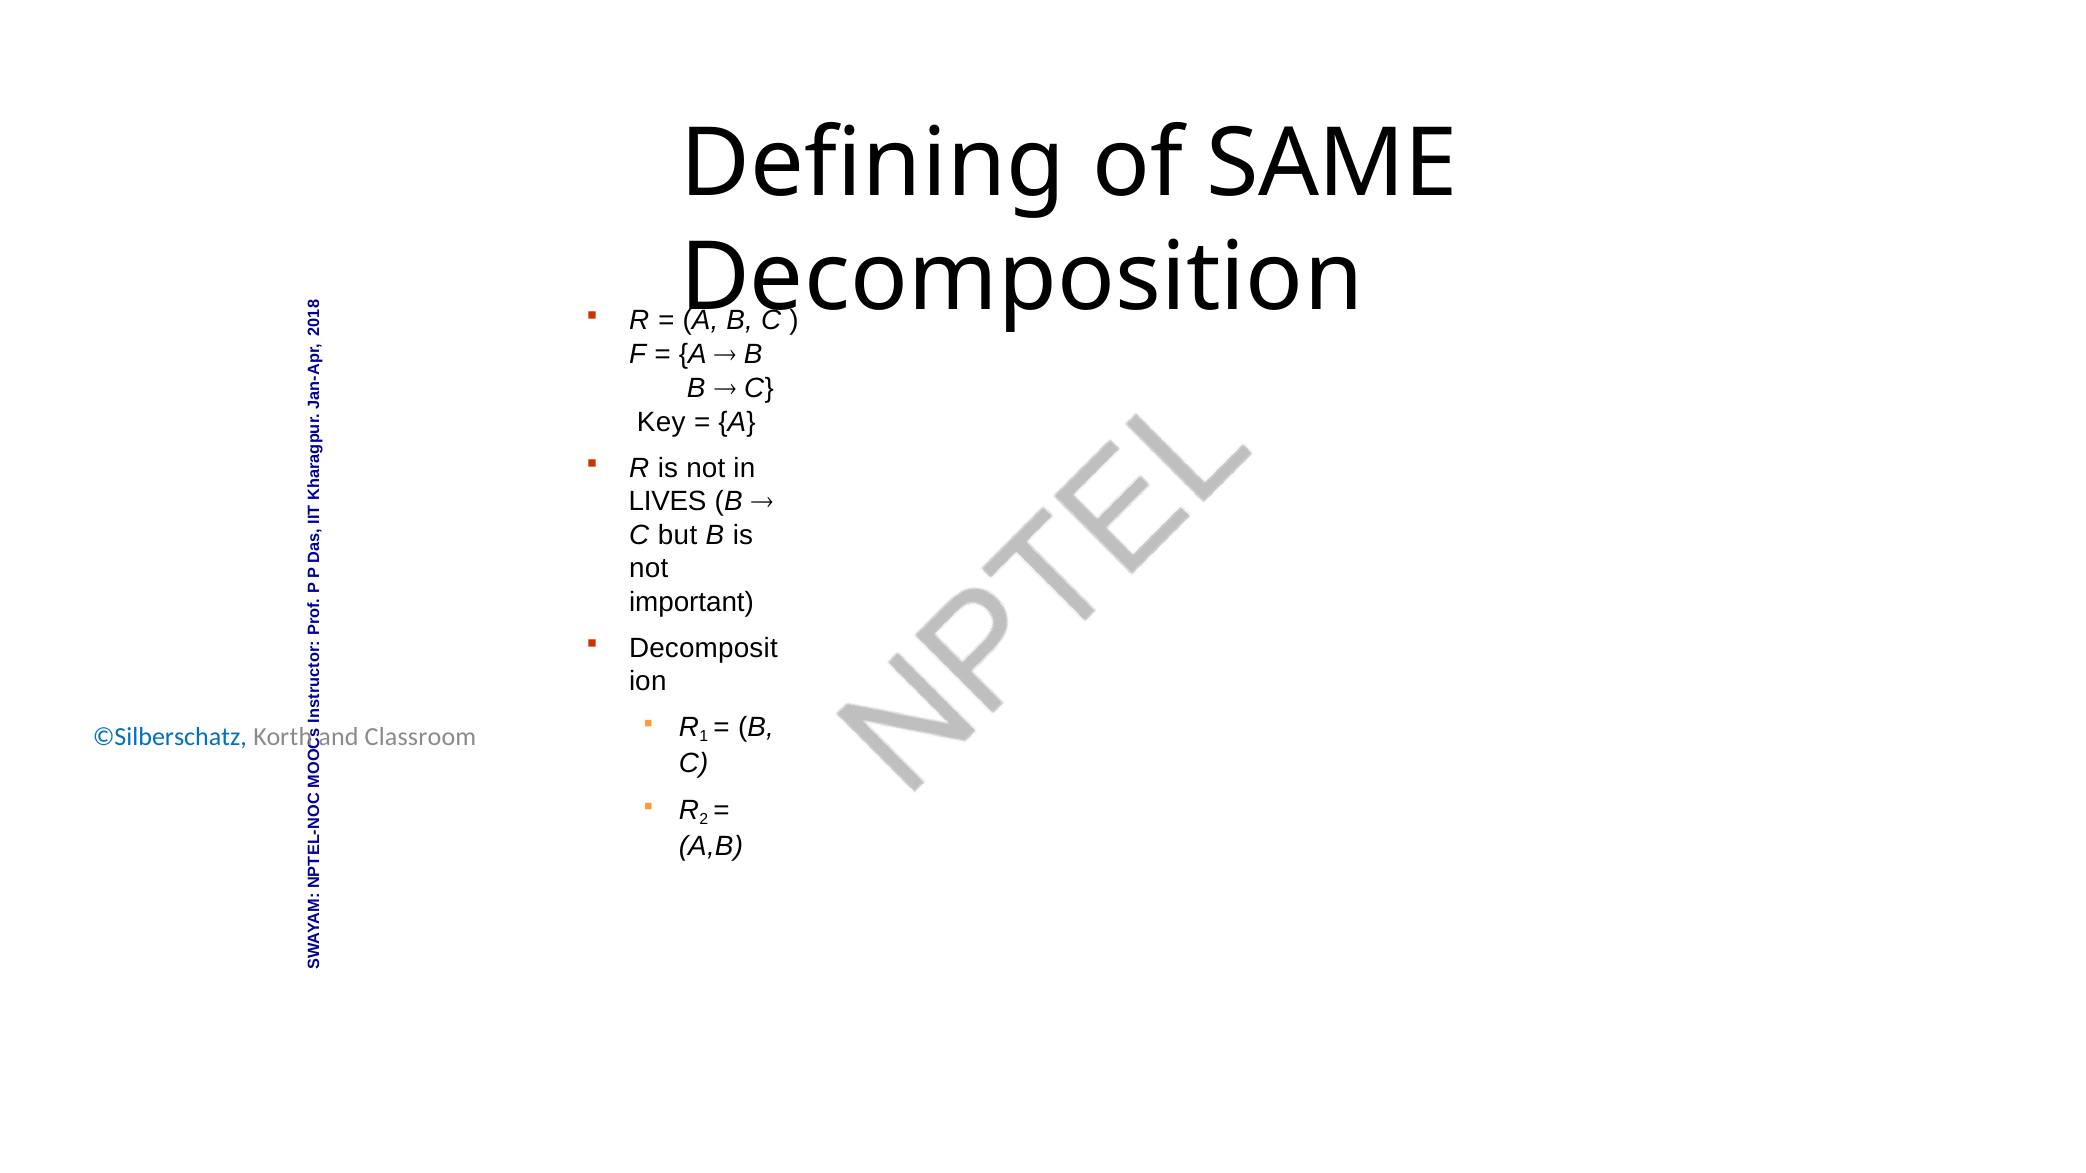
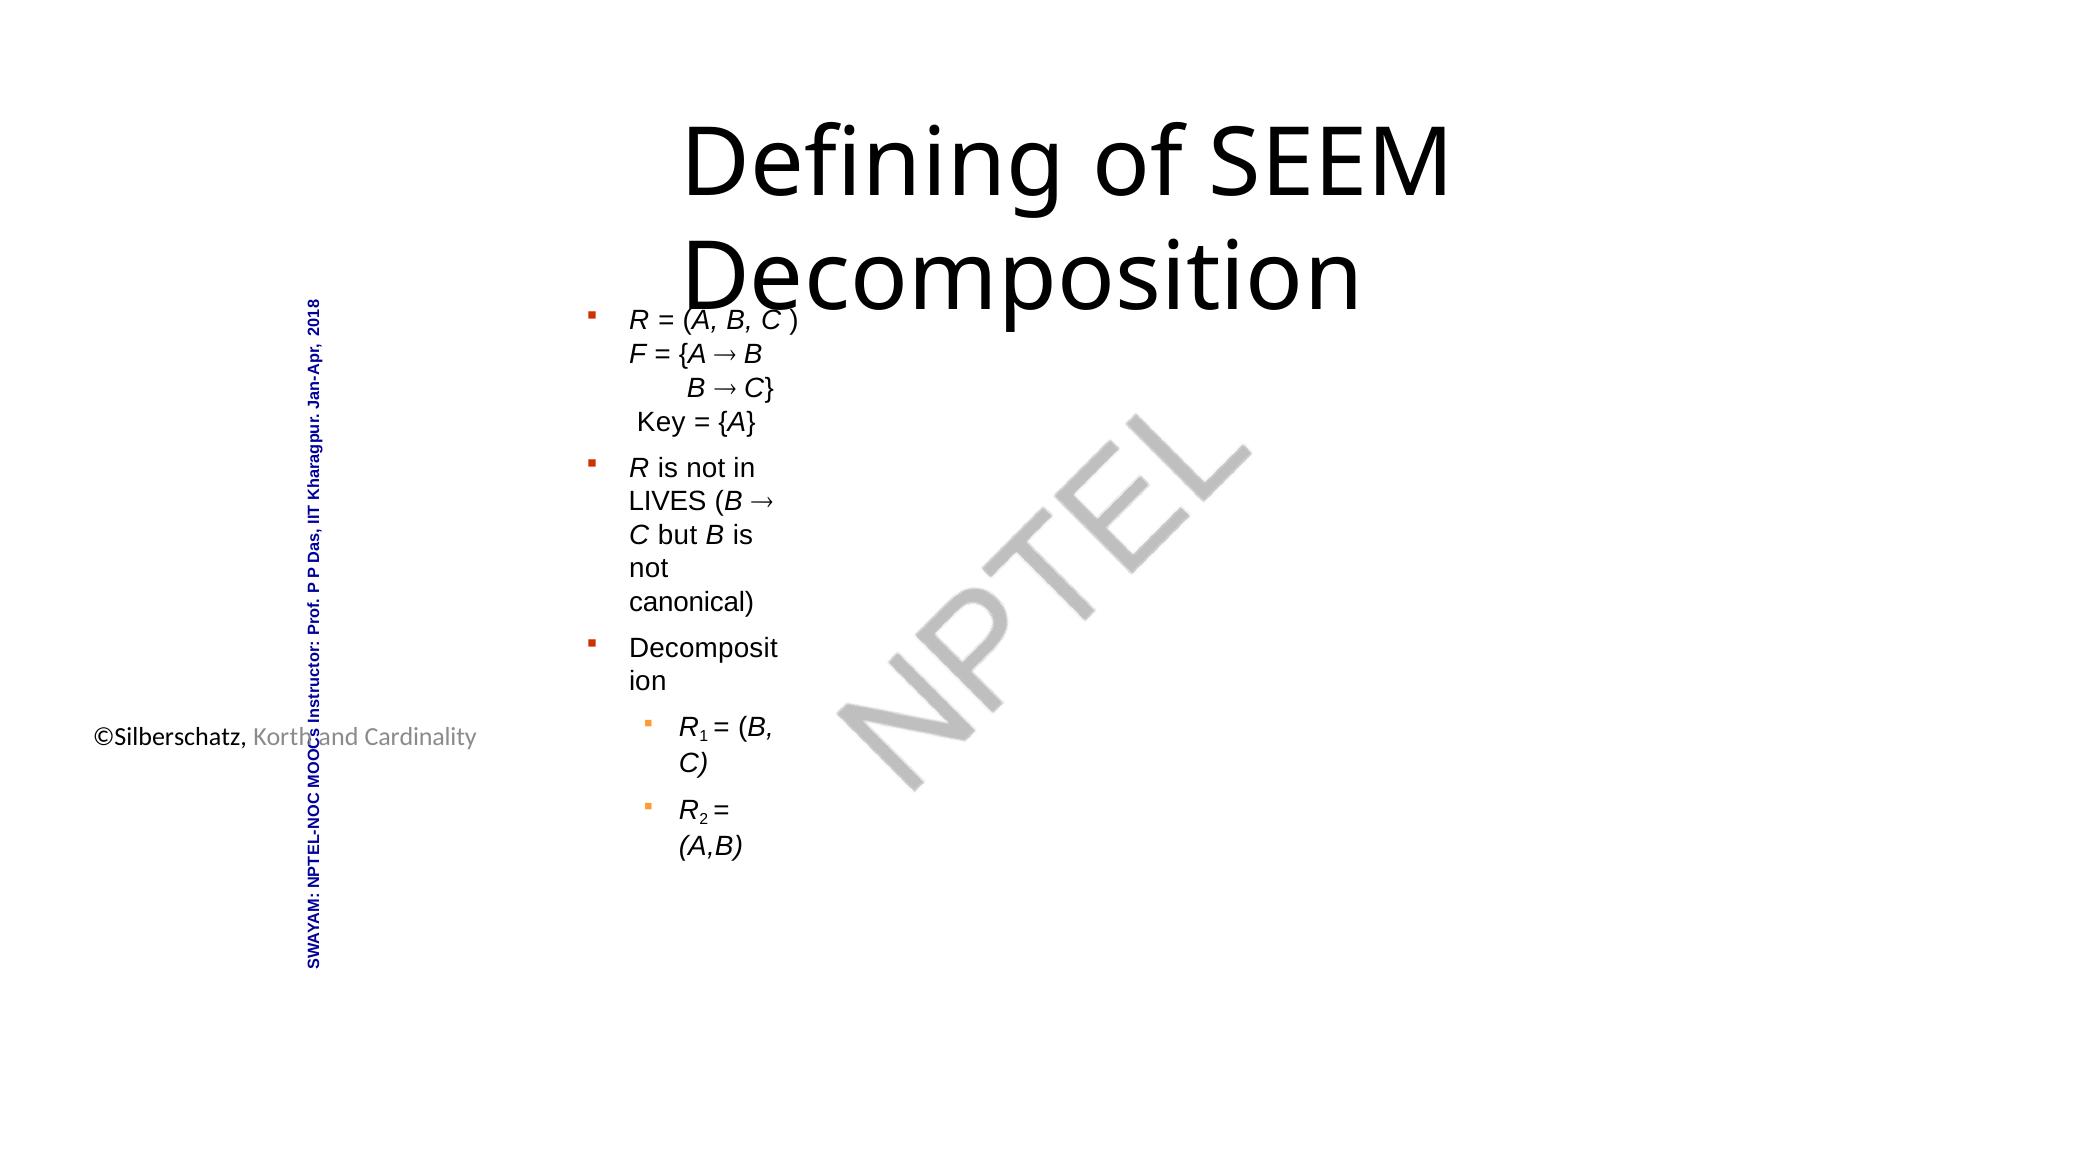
SAME: SAME -> SEEM (1332, 164)
important: important -> canonical (692, 602)
©Silberschatz colour: blue -> black (170, 737)
Classroom: Classroom -> Cardinality (421, 737)
